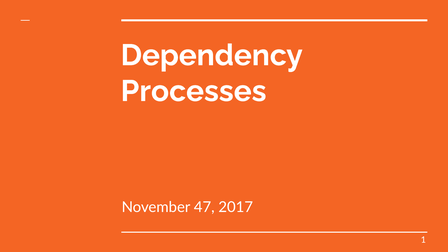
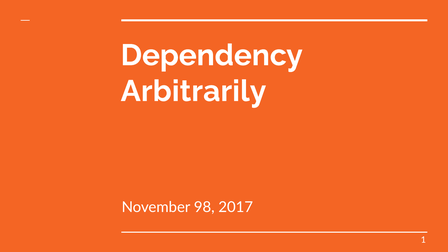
Processes: Processes -> Arbitrarily (193, 91)
47: 47 -> 98 (204, 207)
